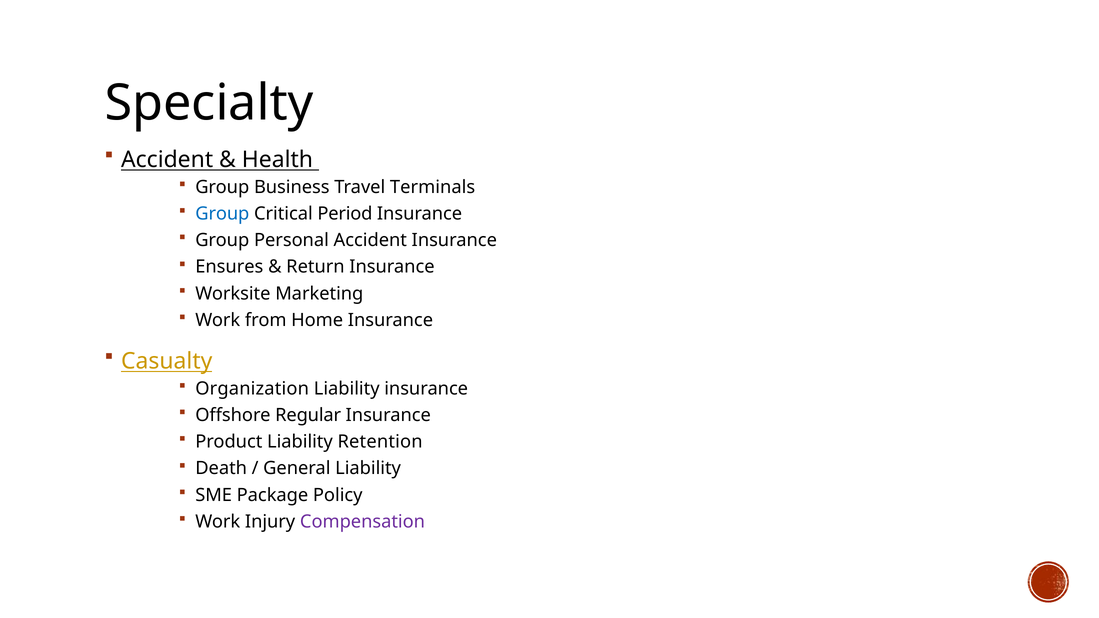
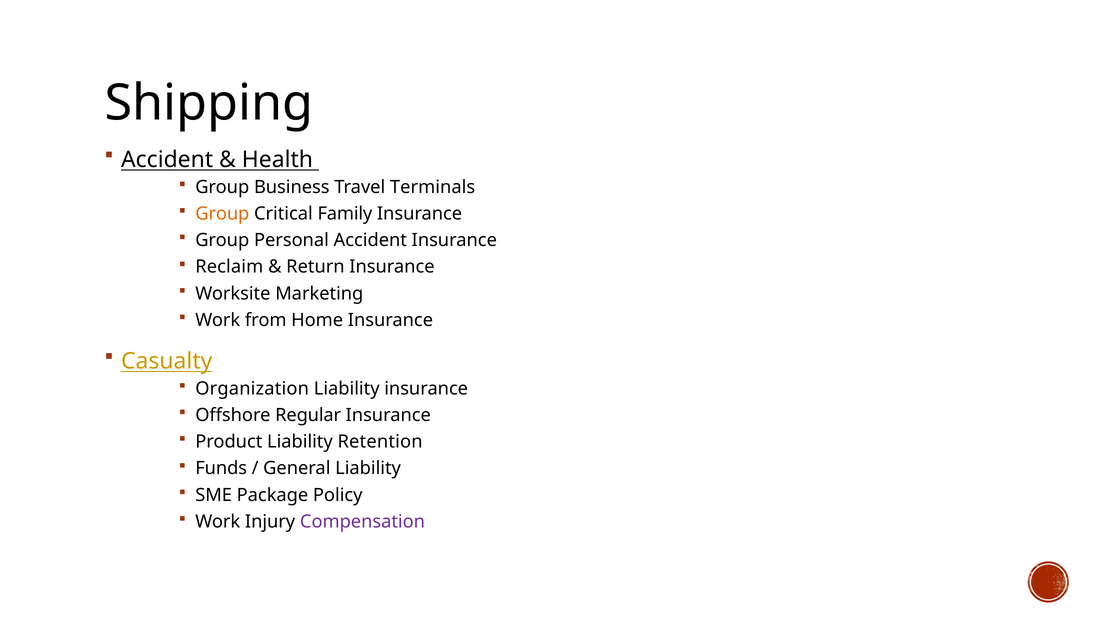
Specialty: Specialty -> Shipping (209, 103)
Group colour: blue -> orange (222, 214)
Period: Period -> Family (345, 214)
Ensures: Ensures -> Reclaim (229, 267)
Death: Death -> Funds (221, 469)
